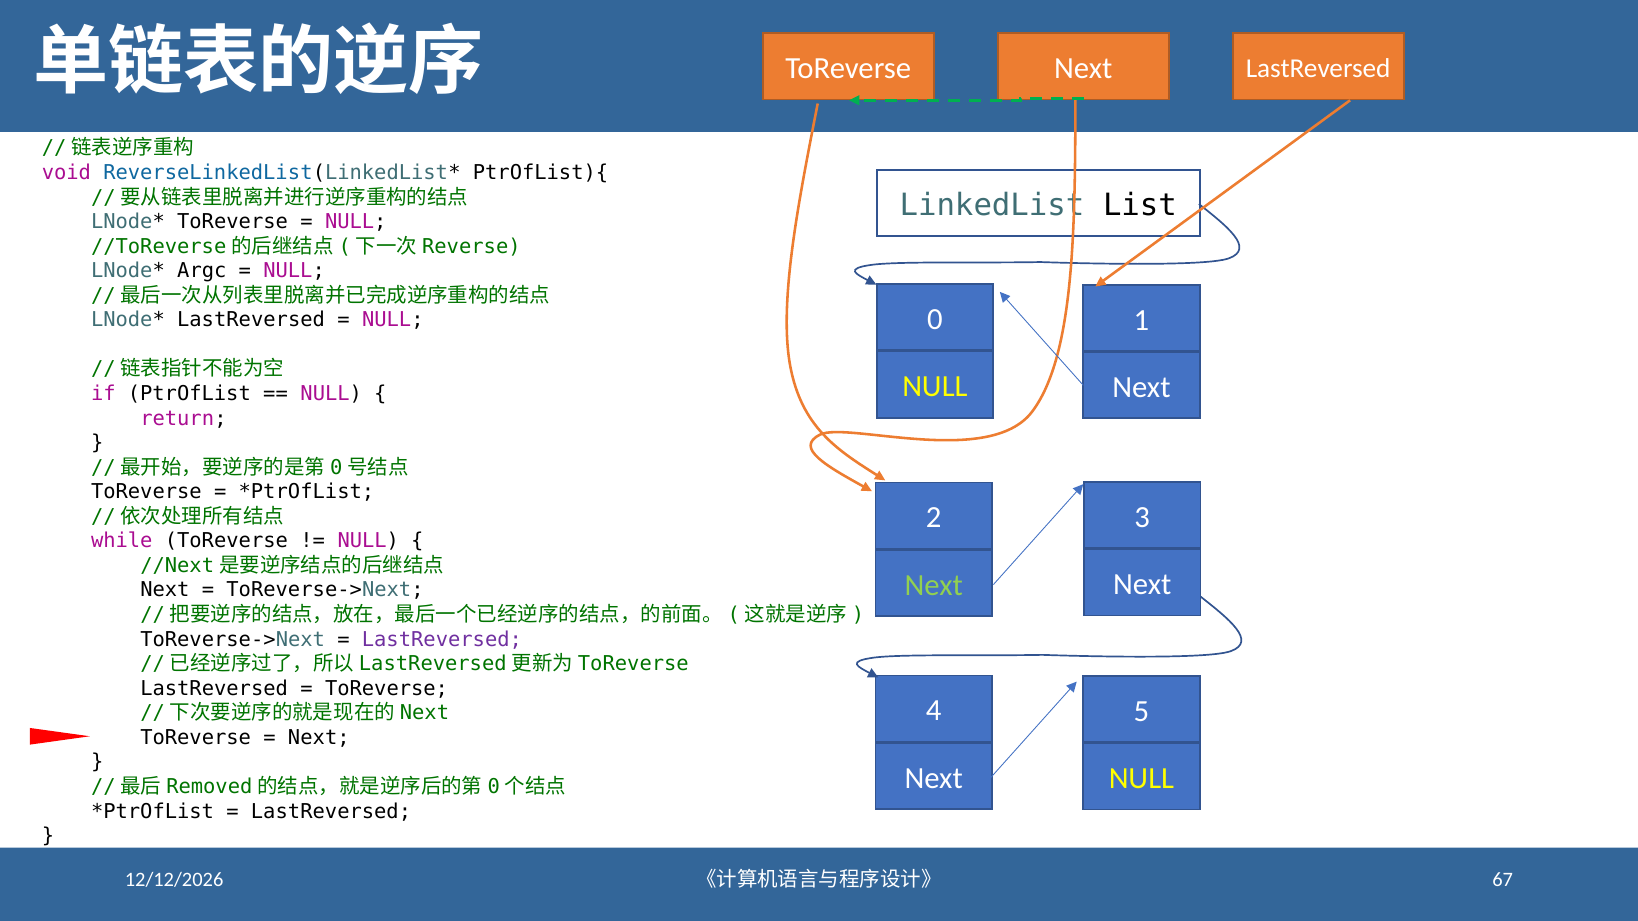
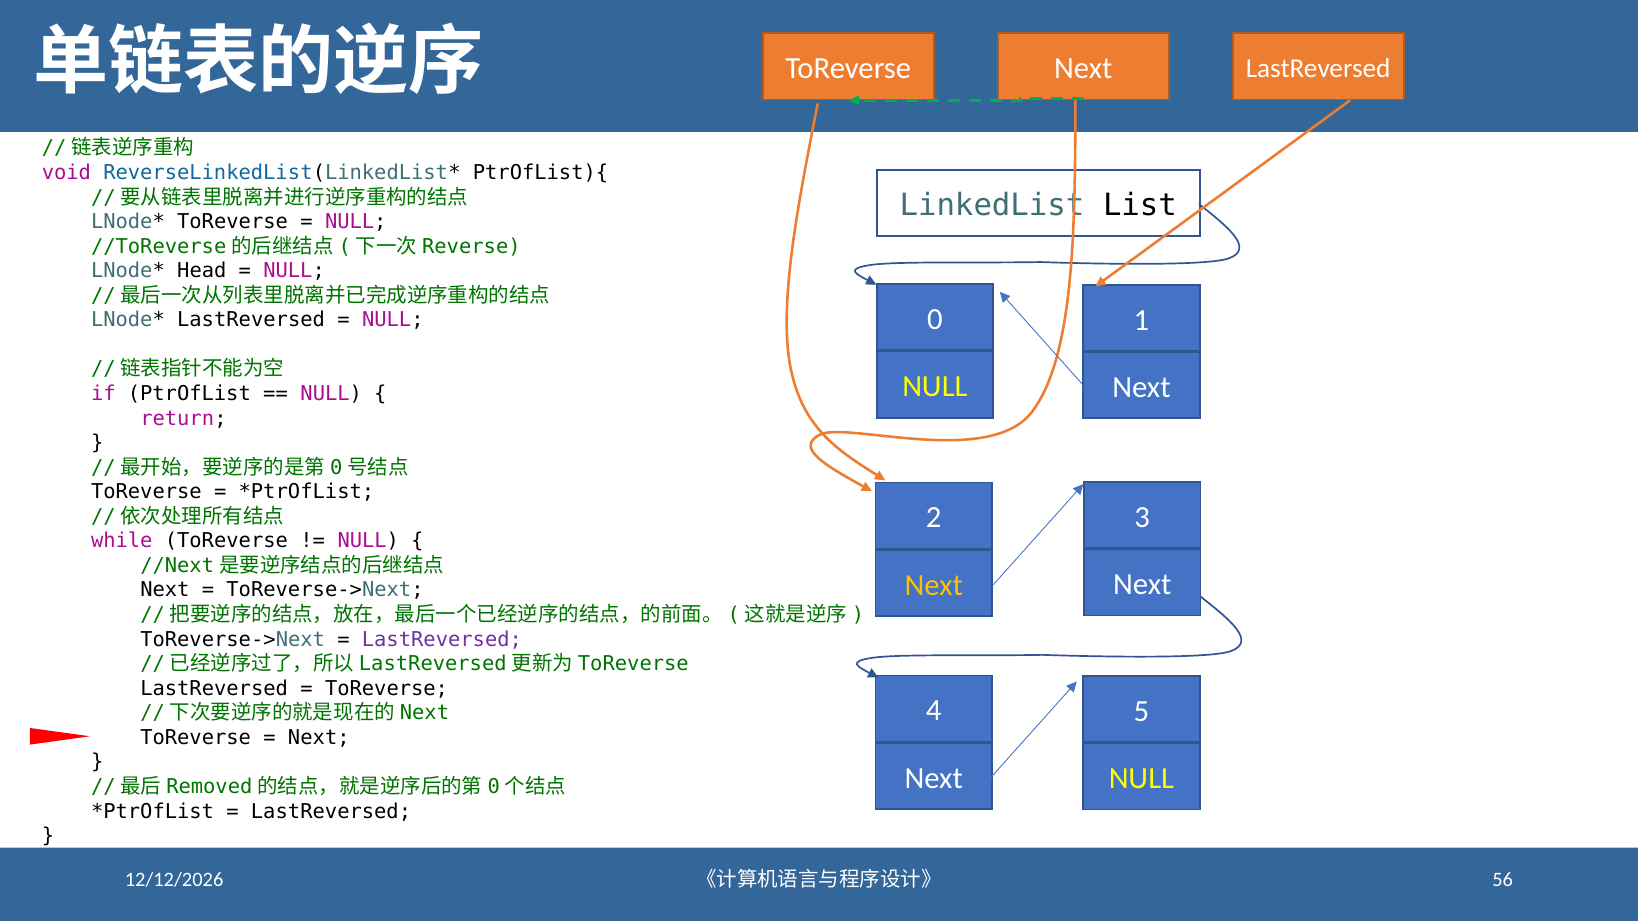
Argc: Argc -> Head (202, 271)
Next colour: light green -> yellow (934, 585)
67: 67 -> 56 (1503, 880)
